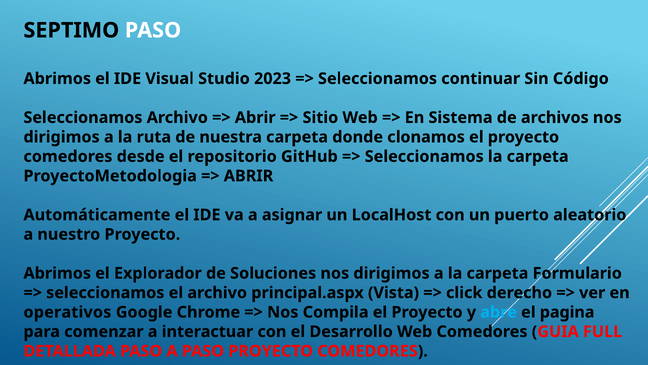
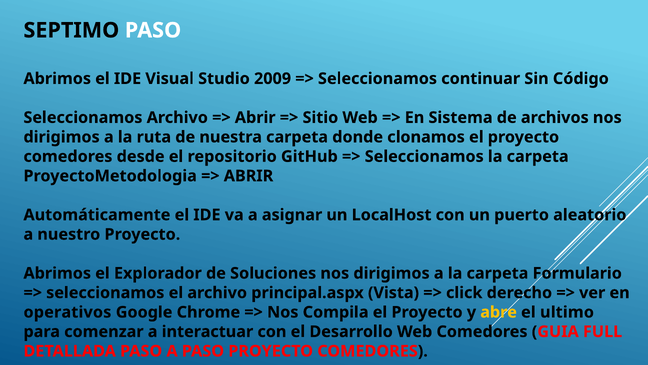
2023: 2023 -> 2009 (273, 79)
abre colour: light blue -> yellow (499, 312)
pagina: pagina -> ultimo (567, 312)
